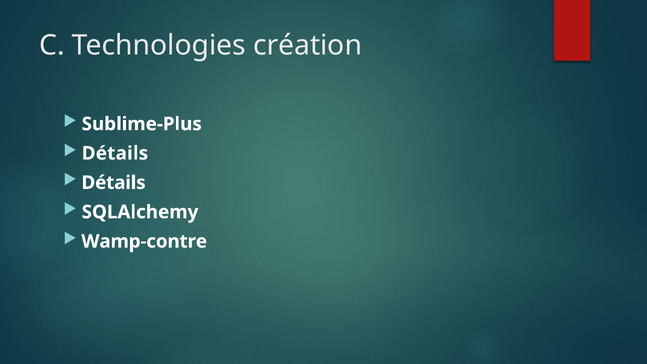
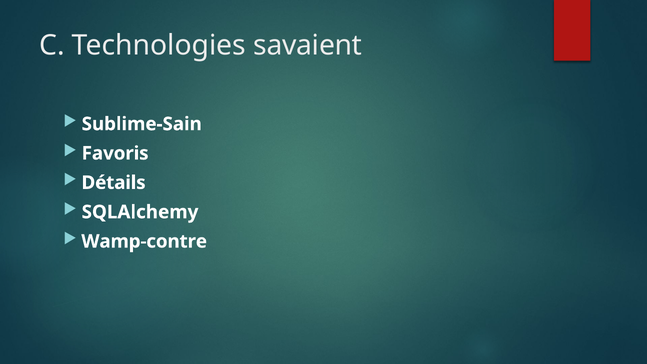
création: création -> savaient (308, 45)
Sublime-Plus: Sublime-Plus -> Sublime-Sain (142, 124)
Détails: Détails -> Favoris (115, 153)
